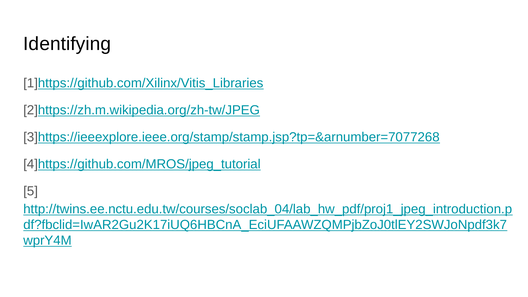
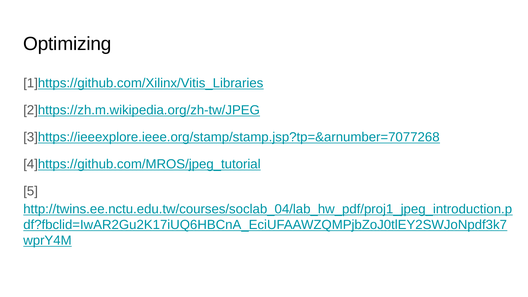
Identifying: Identifying -> Optimizing (67, 44)
